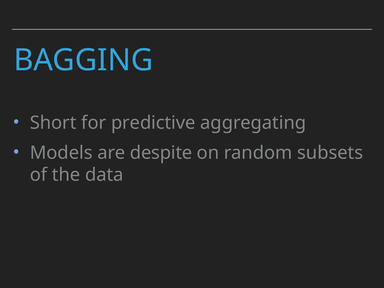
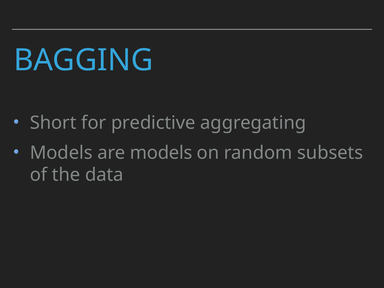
are despite: despite -> models (161, 153)
